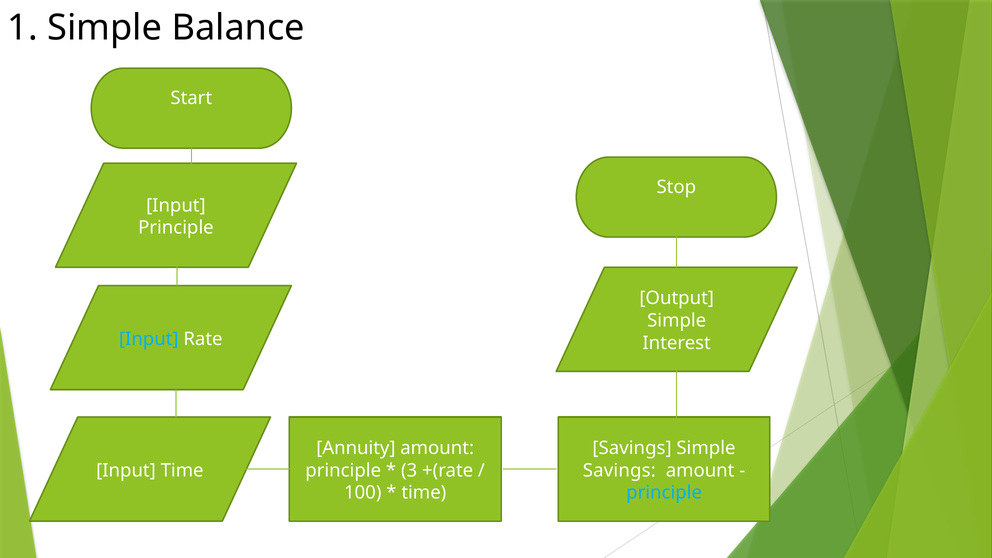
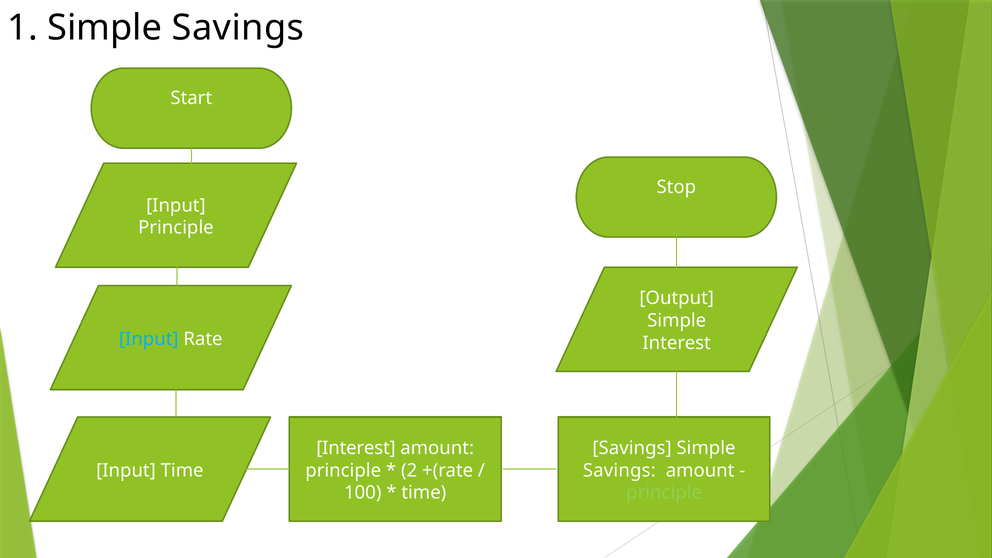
1 Simple Balance: Balance -> Savings (238, 28)
Annuity: Annuity -> Interest (356, 448)
3: 3 -> 2 (409, 470)
principle colour: light blue -> light green (664, 493)
